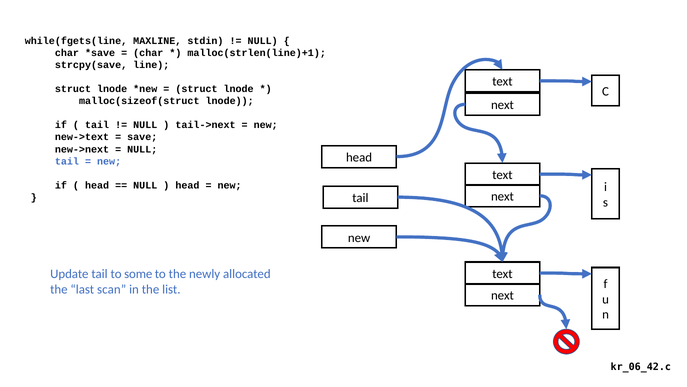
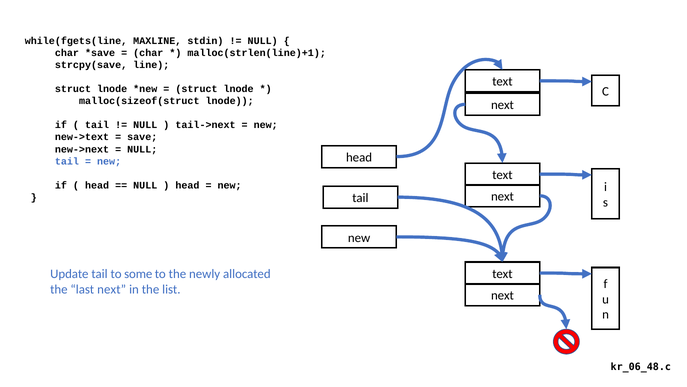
last scan: scan -> next (112, 289)
kr_06_42.c: kr_06_42.c -> kr_06_48.c (641, 366)
